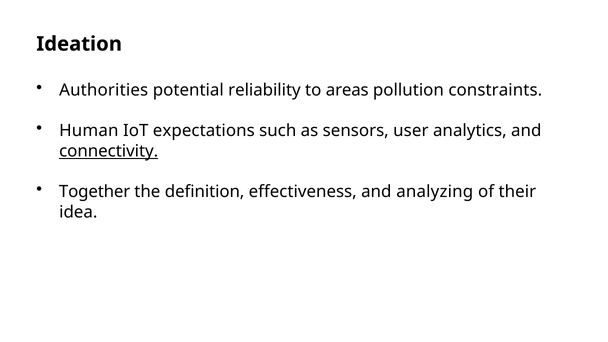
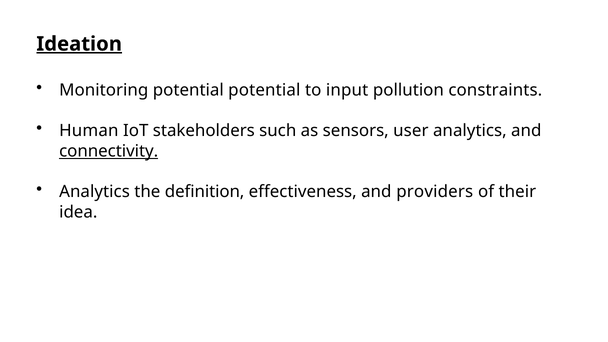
Ideation underline: none -> present (79, 44)
Authorities: Authorities -> Monitoring (104, 90)
potential reliability: reliability -> potential (264, 90)
areas: areas -> input (347, 90)
expectations: expectations -> stakeholders (204, 131)
Together: Together -> Analytics (95, 192)
analyzing: analyzing -> providers (435, 192)
